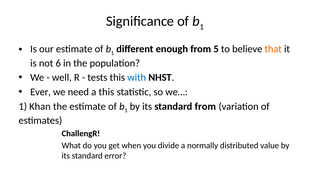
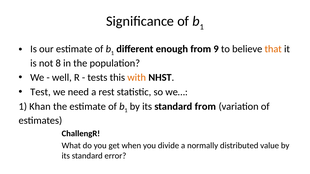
5: 5 -> 9 (216, 49)
6: 6 -> 8 (58, 63)
with colour: blue -> orange (137, 78)
Ever: Ever -> Test (40, 92)
a this: this -> rest (107, 92)
